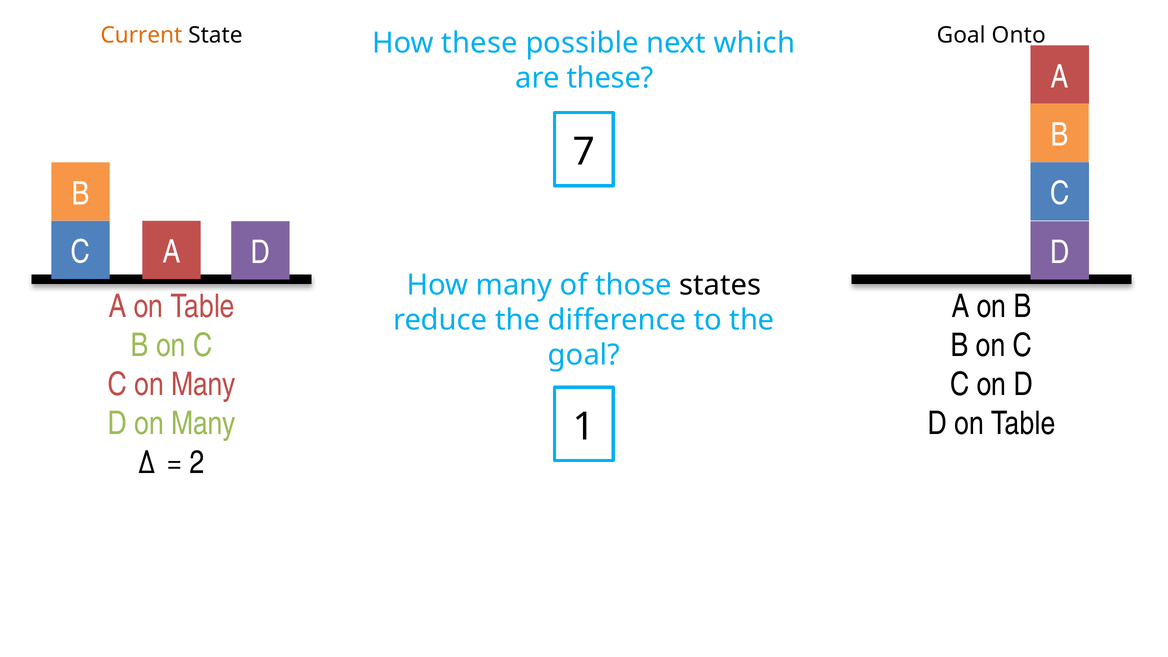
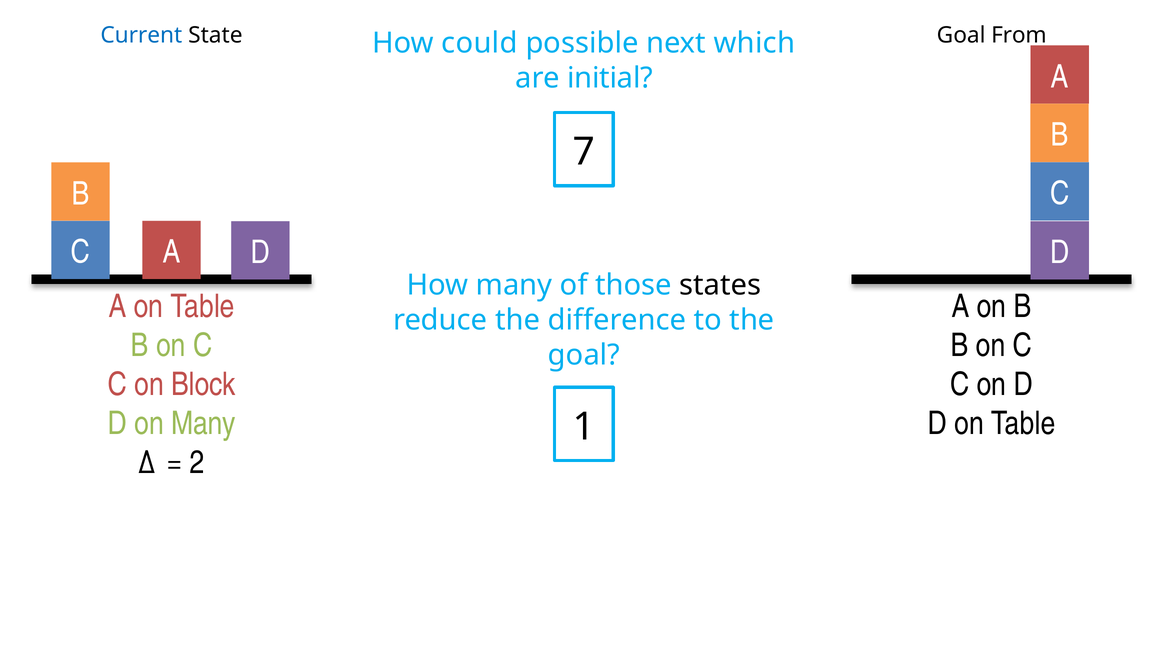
Current colour: orange -> blue (141, 35)
Onto: Onto -> From (1019, 35)
How these: these -> could (480, 43)
are these: these -> initial (610, 78)
C on Many: Many -> Block (204, 385)
